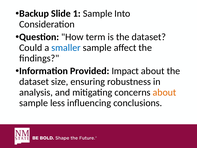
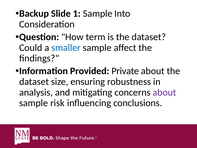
Impact: Impact -> Private (125, 71)
about colour: orange -> purple (164, 92)
less: less -> risk (57, 103)
